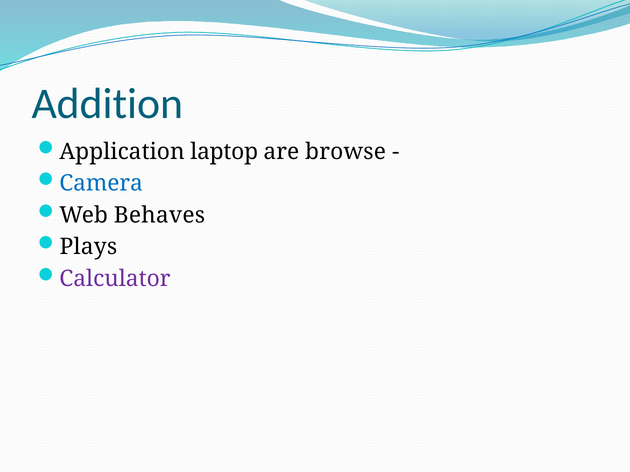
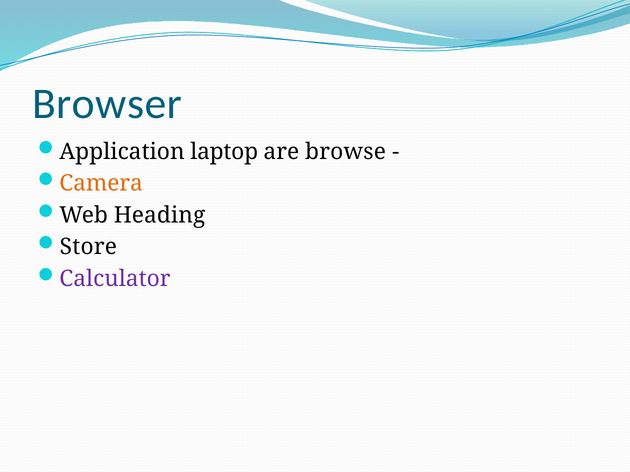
Addition: Addition -> Browser (107, 104)
Camera colour: blue -> orange (101, 184)
Behaves: Behaves -> Heading (160, 215)
Plays: Plays -> Store (88, 247)
